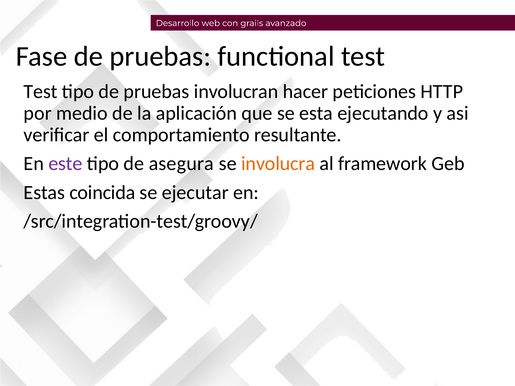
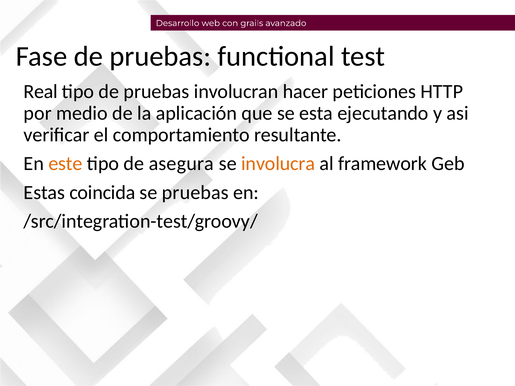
Test: Test -> Real (41, 92)
este colour: purple -> orange (65, 164)
se ejecutar: ejecutar -> pruebas (195, 193)
